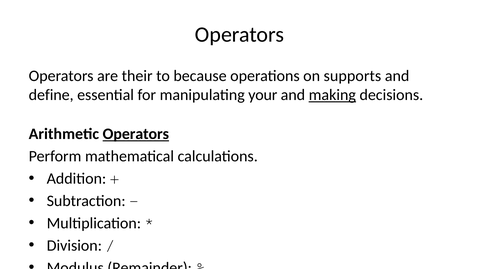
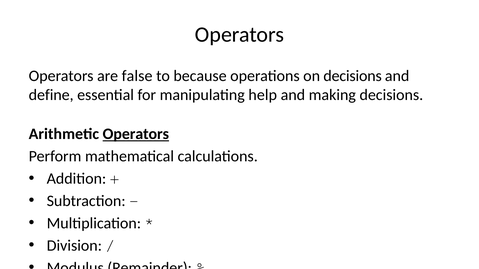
their: their -> false (137, 76)
on supports: supports -> decisions (353, 76)
your: your -> help (263, 95)
making underline: present -> none (332, 95)
